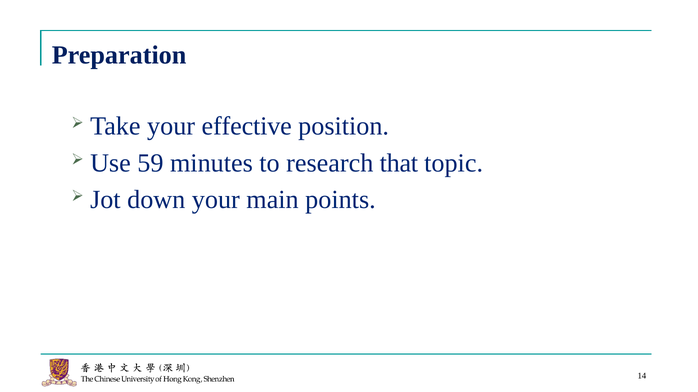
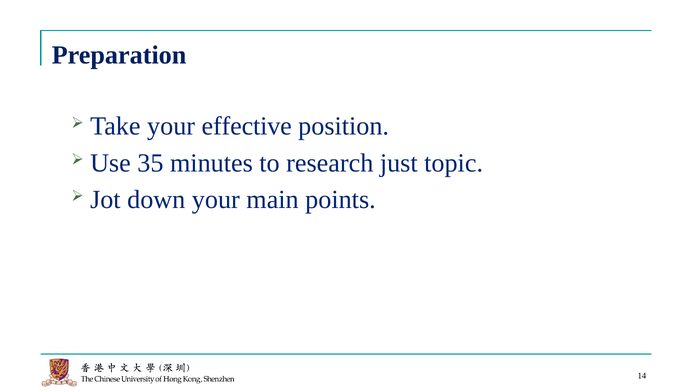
59: 59 -> 35 (150, 163)
that: that -> just (399, 163)
